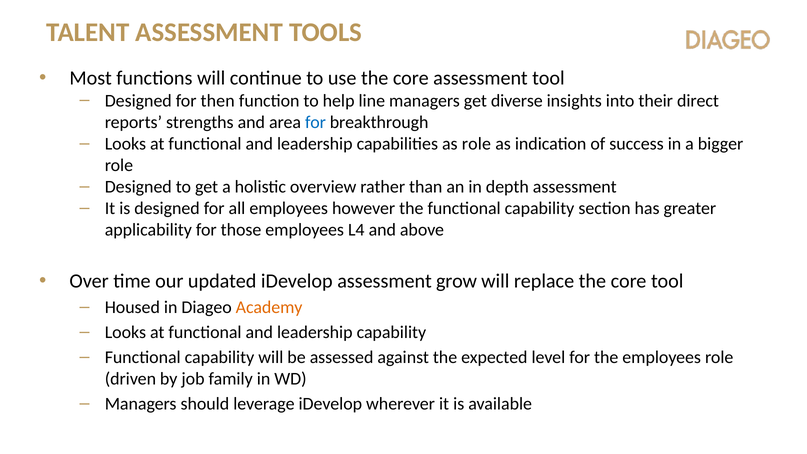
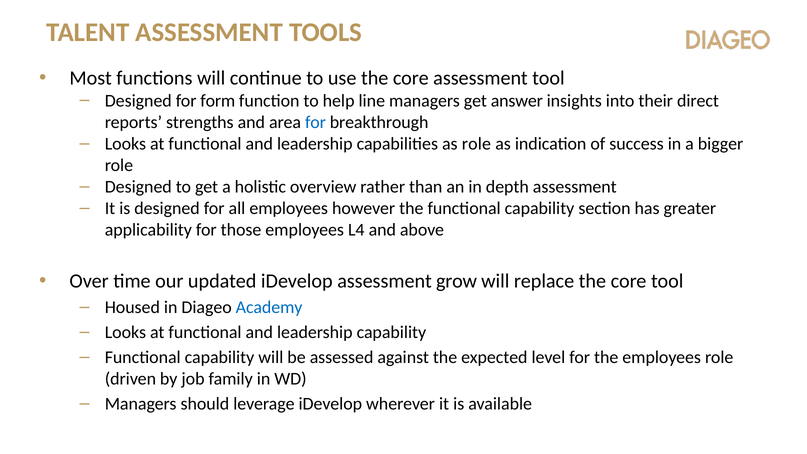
then: then -> form (218, 101)
diverse: diverse -> answer (517, 101)
Academy colour: orange -> blue (269, 307)
